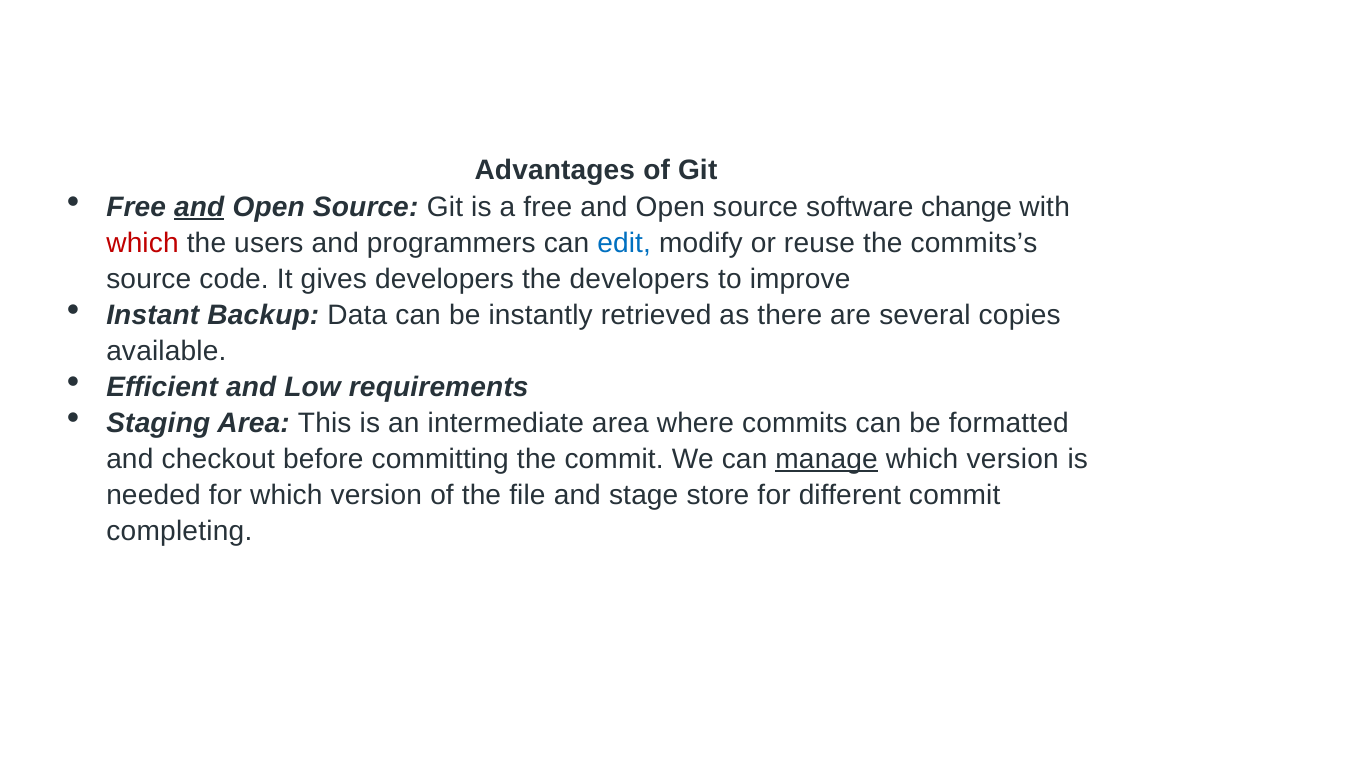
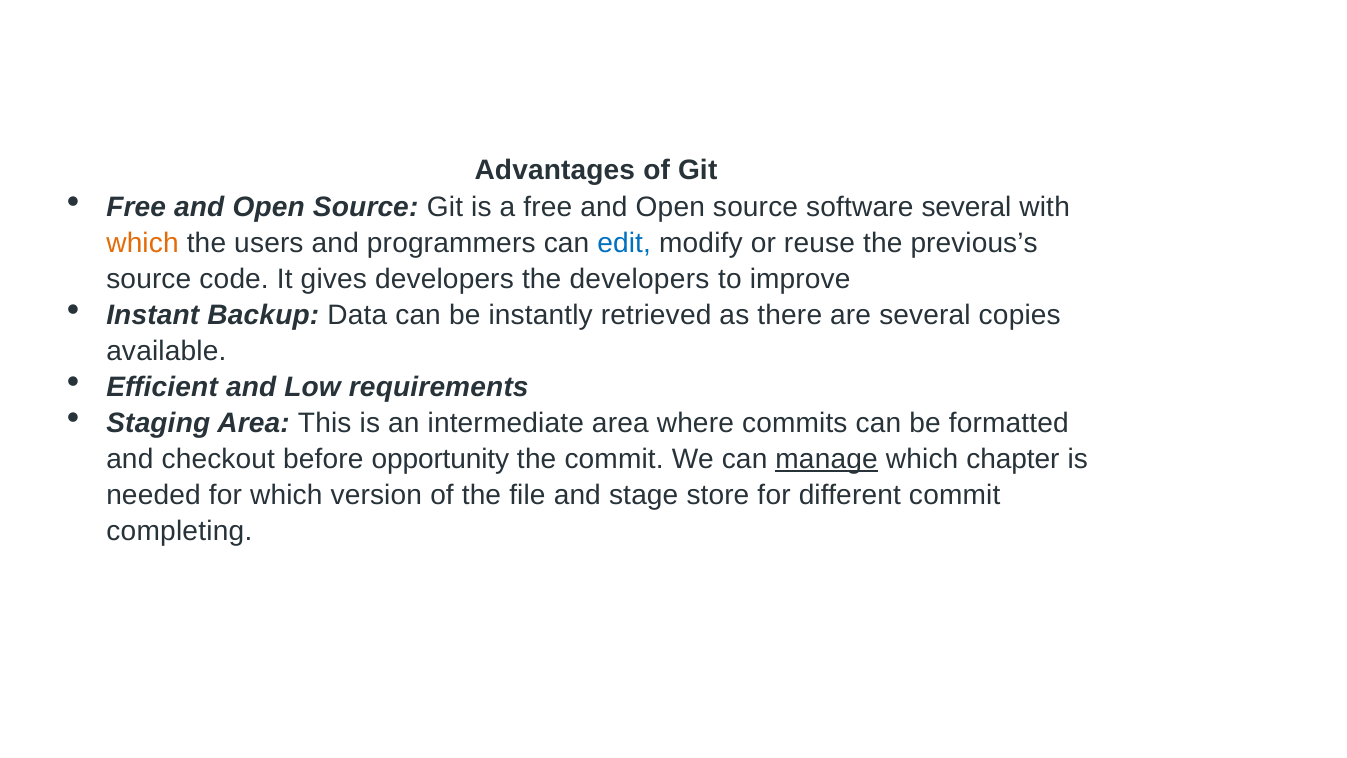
and underline: present -> none (199, 207)
software change: change -> several (966, 207)
which colour: red -> orange (142, 243)
commits’s: commits’s -> previous’s (974, 243)
committing: committing -> opportunity (440, 459)
version: version -> chapter (1013, 459)
